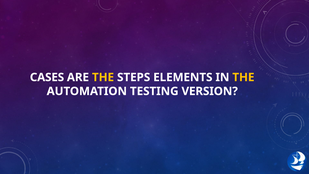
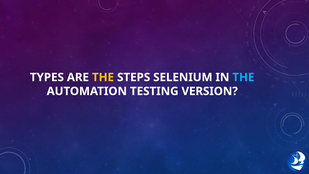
CASES: CASES -> TYPES (47, 77)
ELEMENTS: ELEMENTS -> SELENIUM (183, 77)
THE colour: yellow -> light blue (243, 77)
